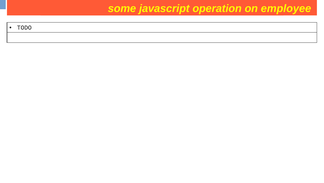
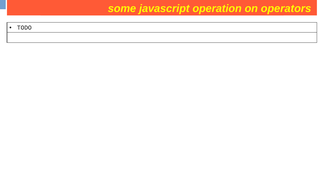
employee: employee -> operators (286, 8)
